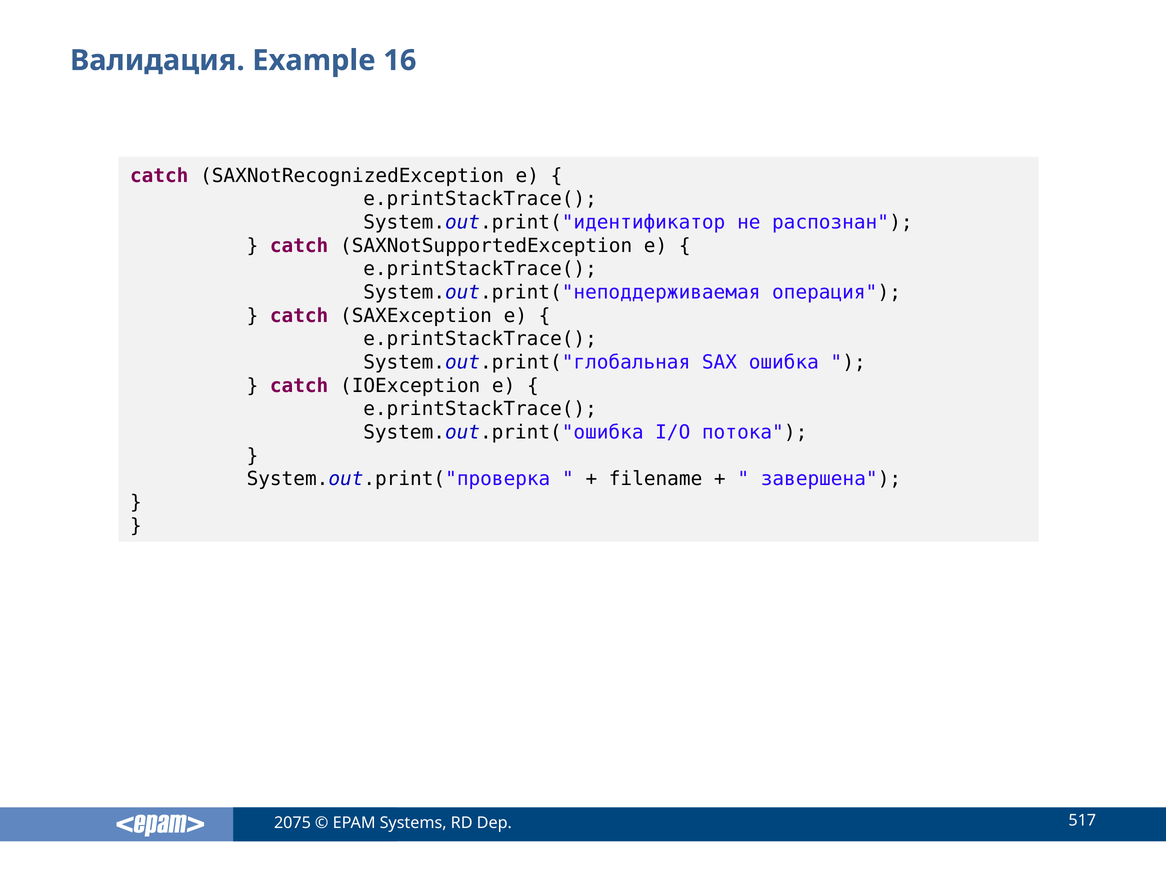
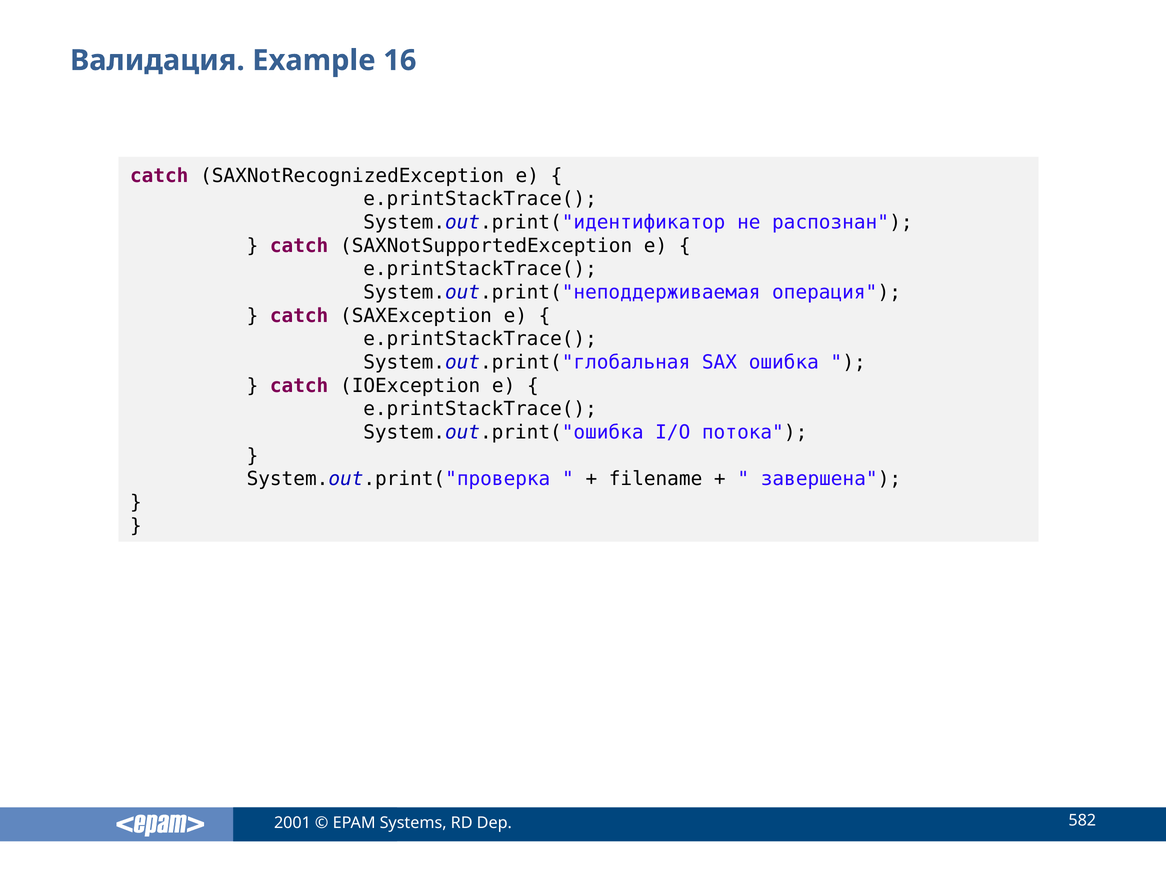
2075: 2075 -> 2001 (292, 822)
517: 517 -> 582 (1082, 820)
